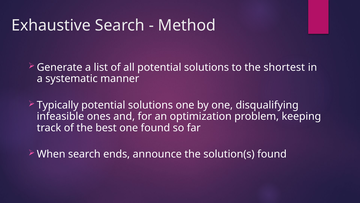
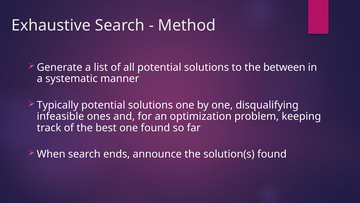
shortest: shortest -> between (284, 67)
